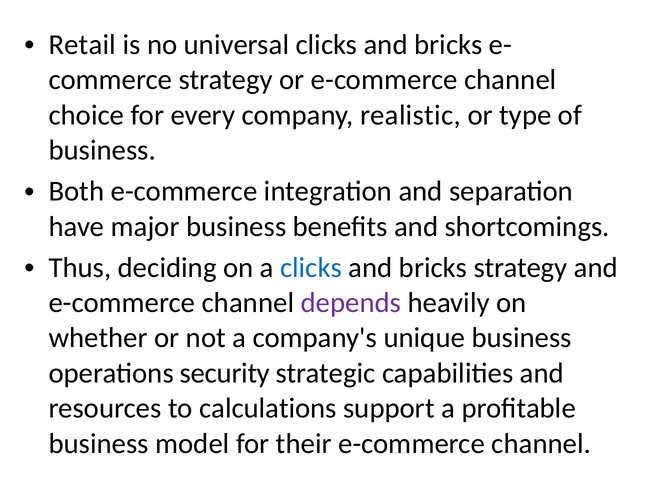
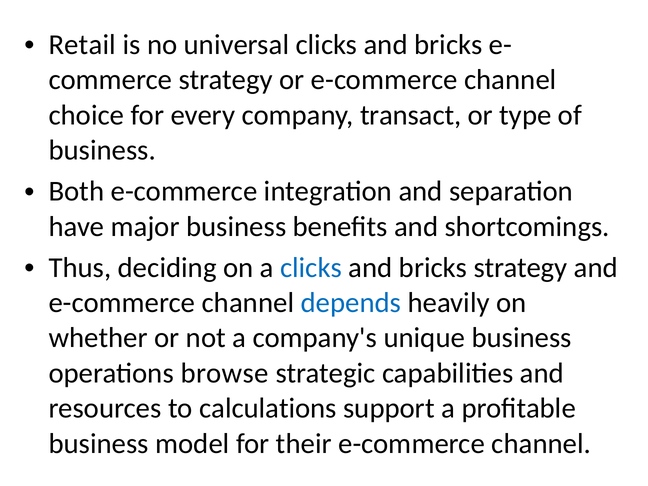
realistic: realistic -> transact (411, 115)
depends colour: purple -> blue (351, 303)
security: security -> browse (225, 373)
